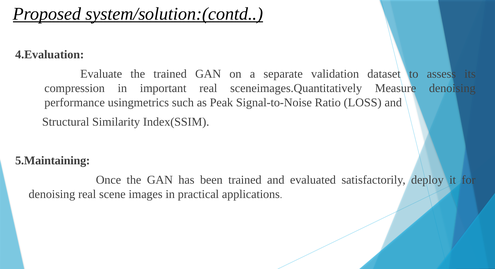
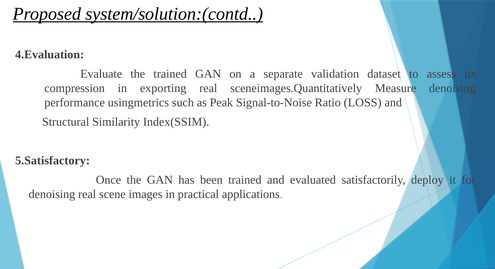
important: important -> exporting (163, 88)
5.Maintaining: 5.Maintaining -> 5.Satisfactory (53, 161)
